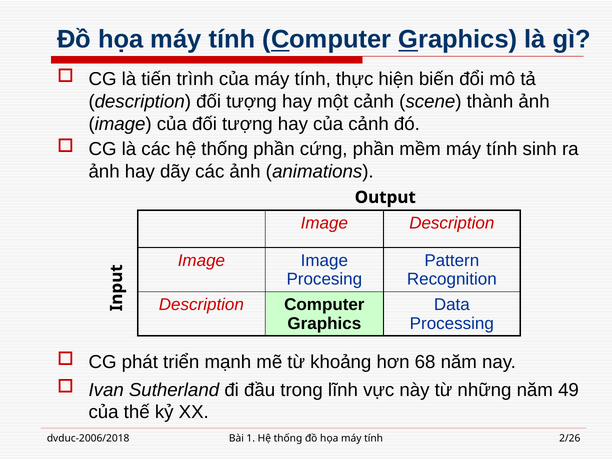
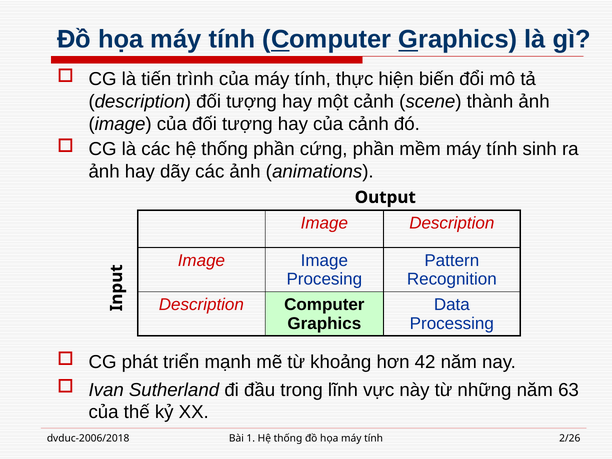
68: 68 -> 42 (425, 362)
49: 49 -> 63 (569, 390)
